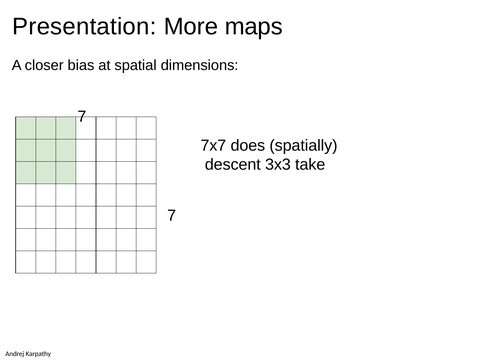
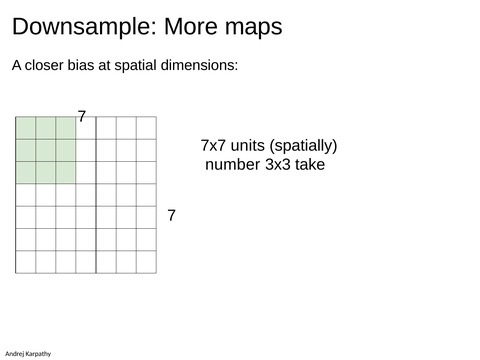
Presentation: Presentation -> Downsample (84, 27)
does: does -> units (248, 146)
descent: descent -> number (233, 165)
